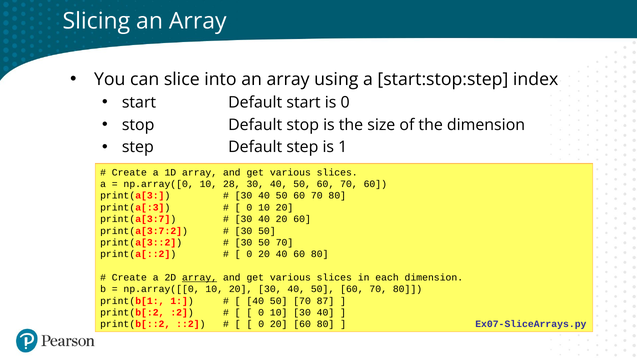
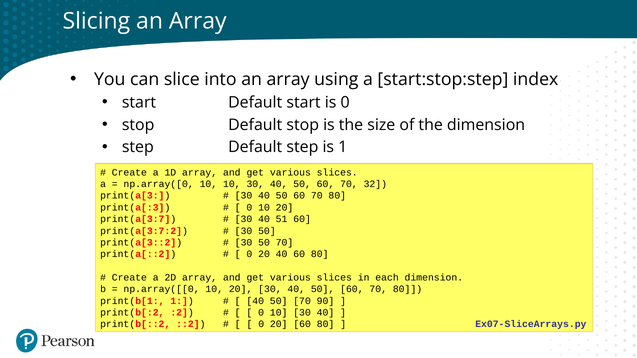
10 28: 28 -> 10 (232, 184)
70 60: 60 -> 32 (375, 184)
40 20: 20 -> 51 (282, 219)
array underline: present -> none (200, 278)
87: 87 -> 90 (325, 301)
